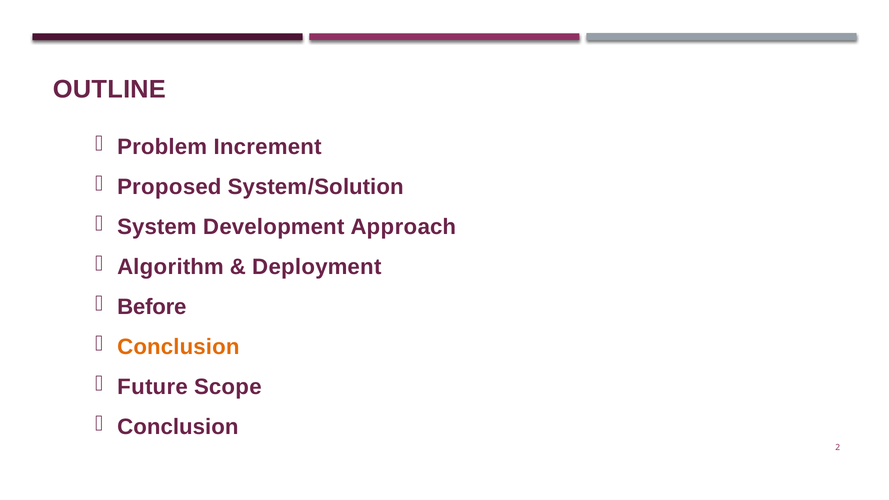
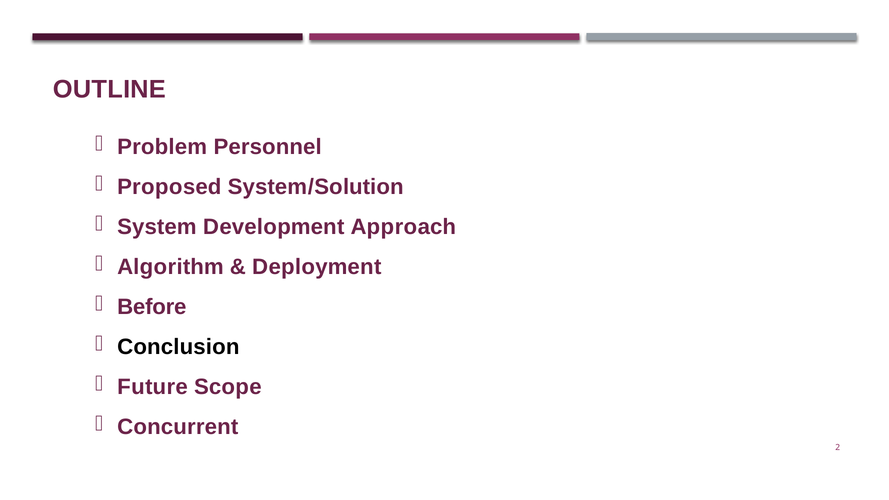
Increment: Increment -> Personnel (268, 147)
Conclusion colour: orange -> black (178, 347)
Conclusion: Conclusion -> Concurrent (178, 427)
